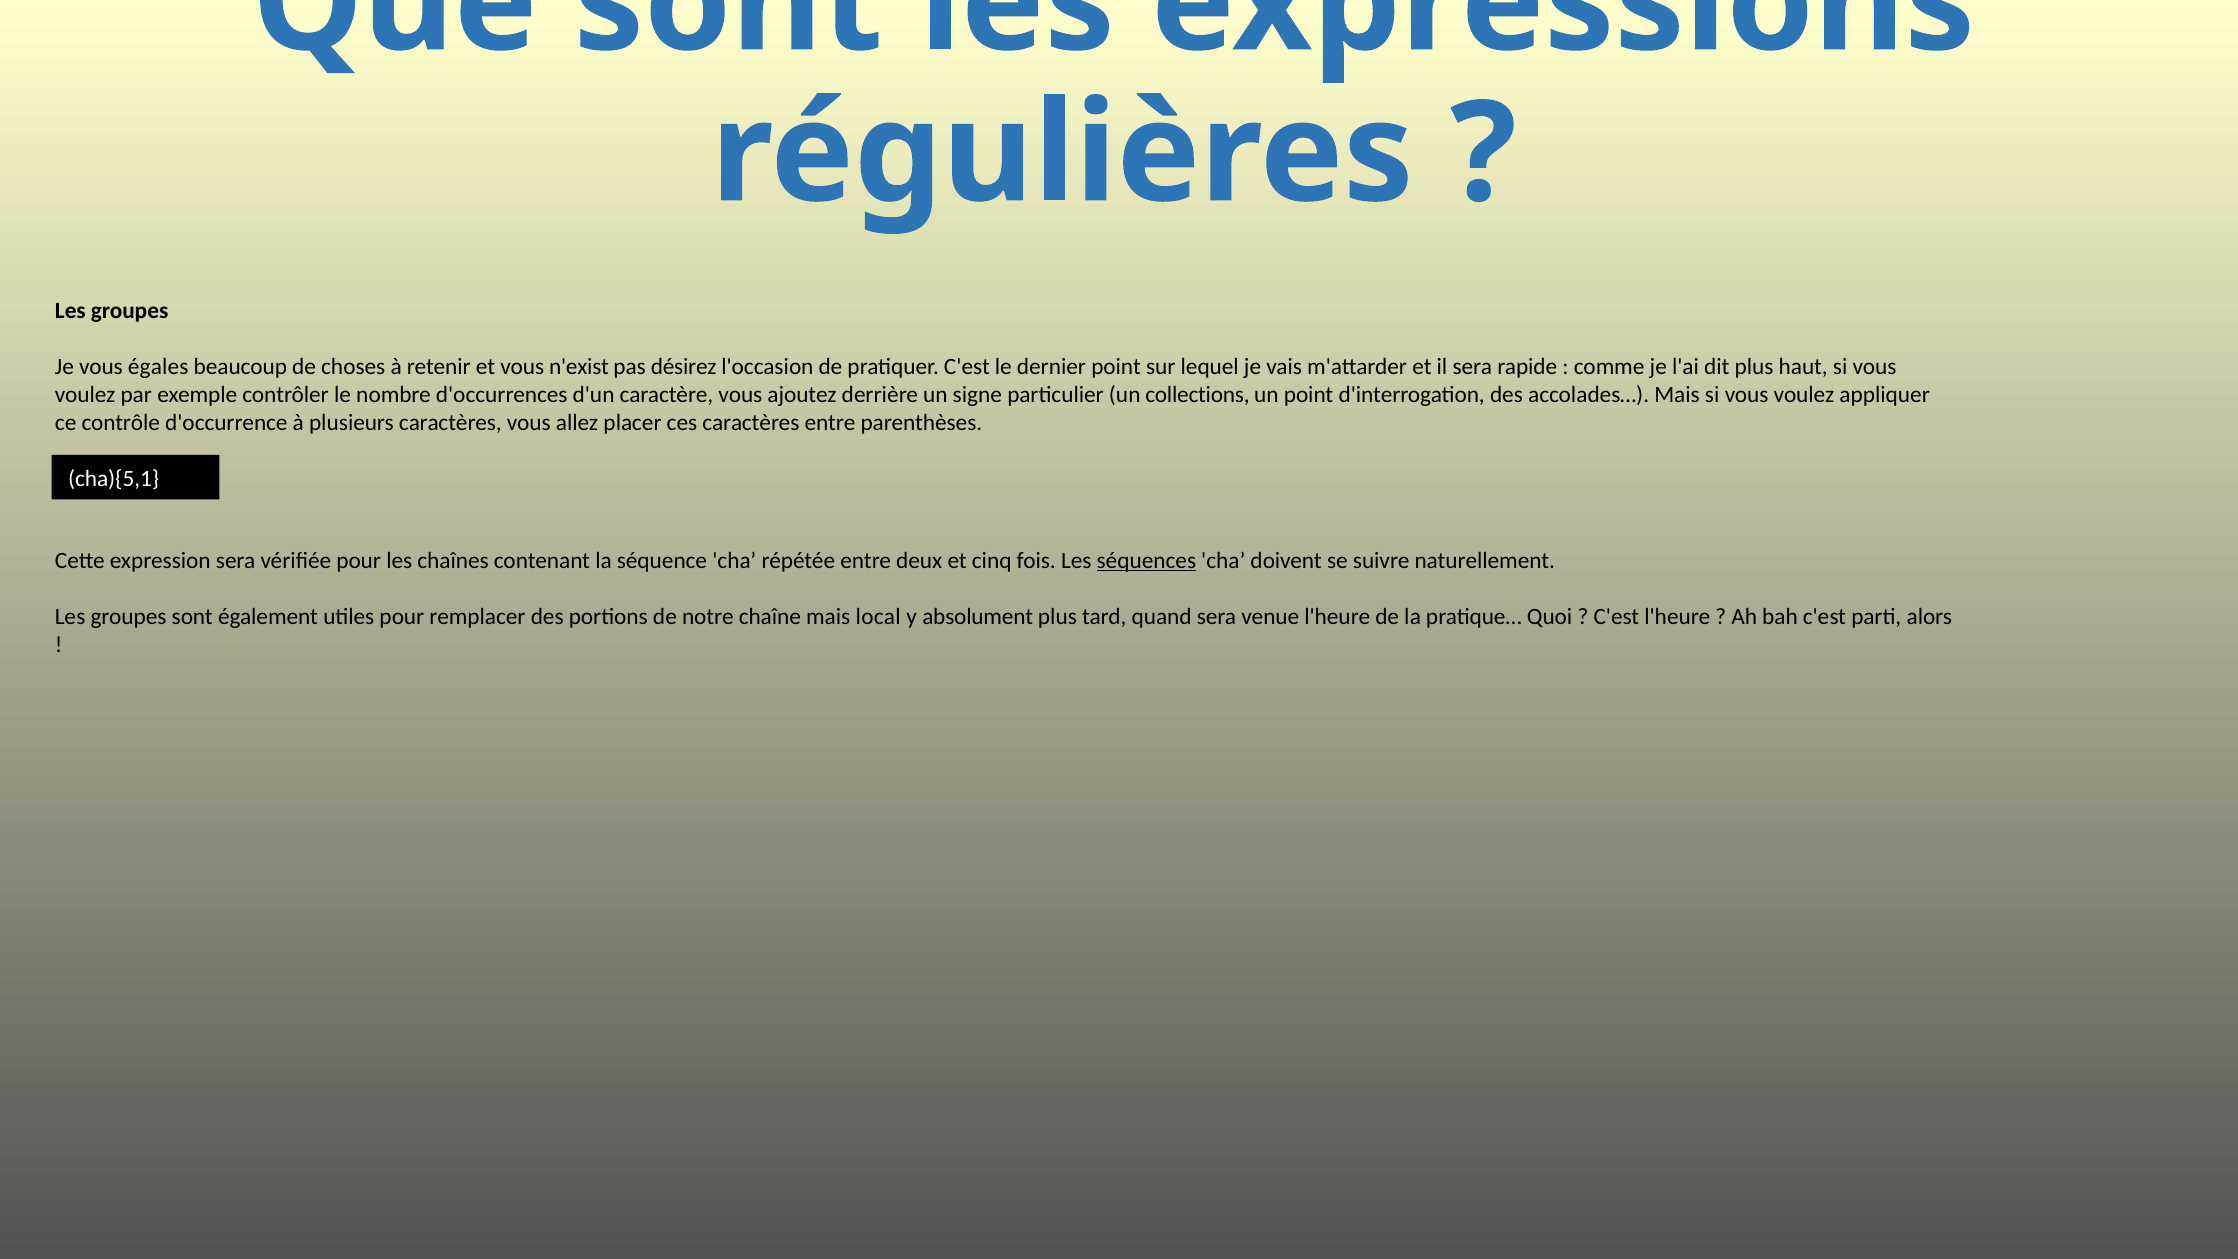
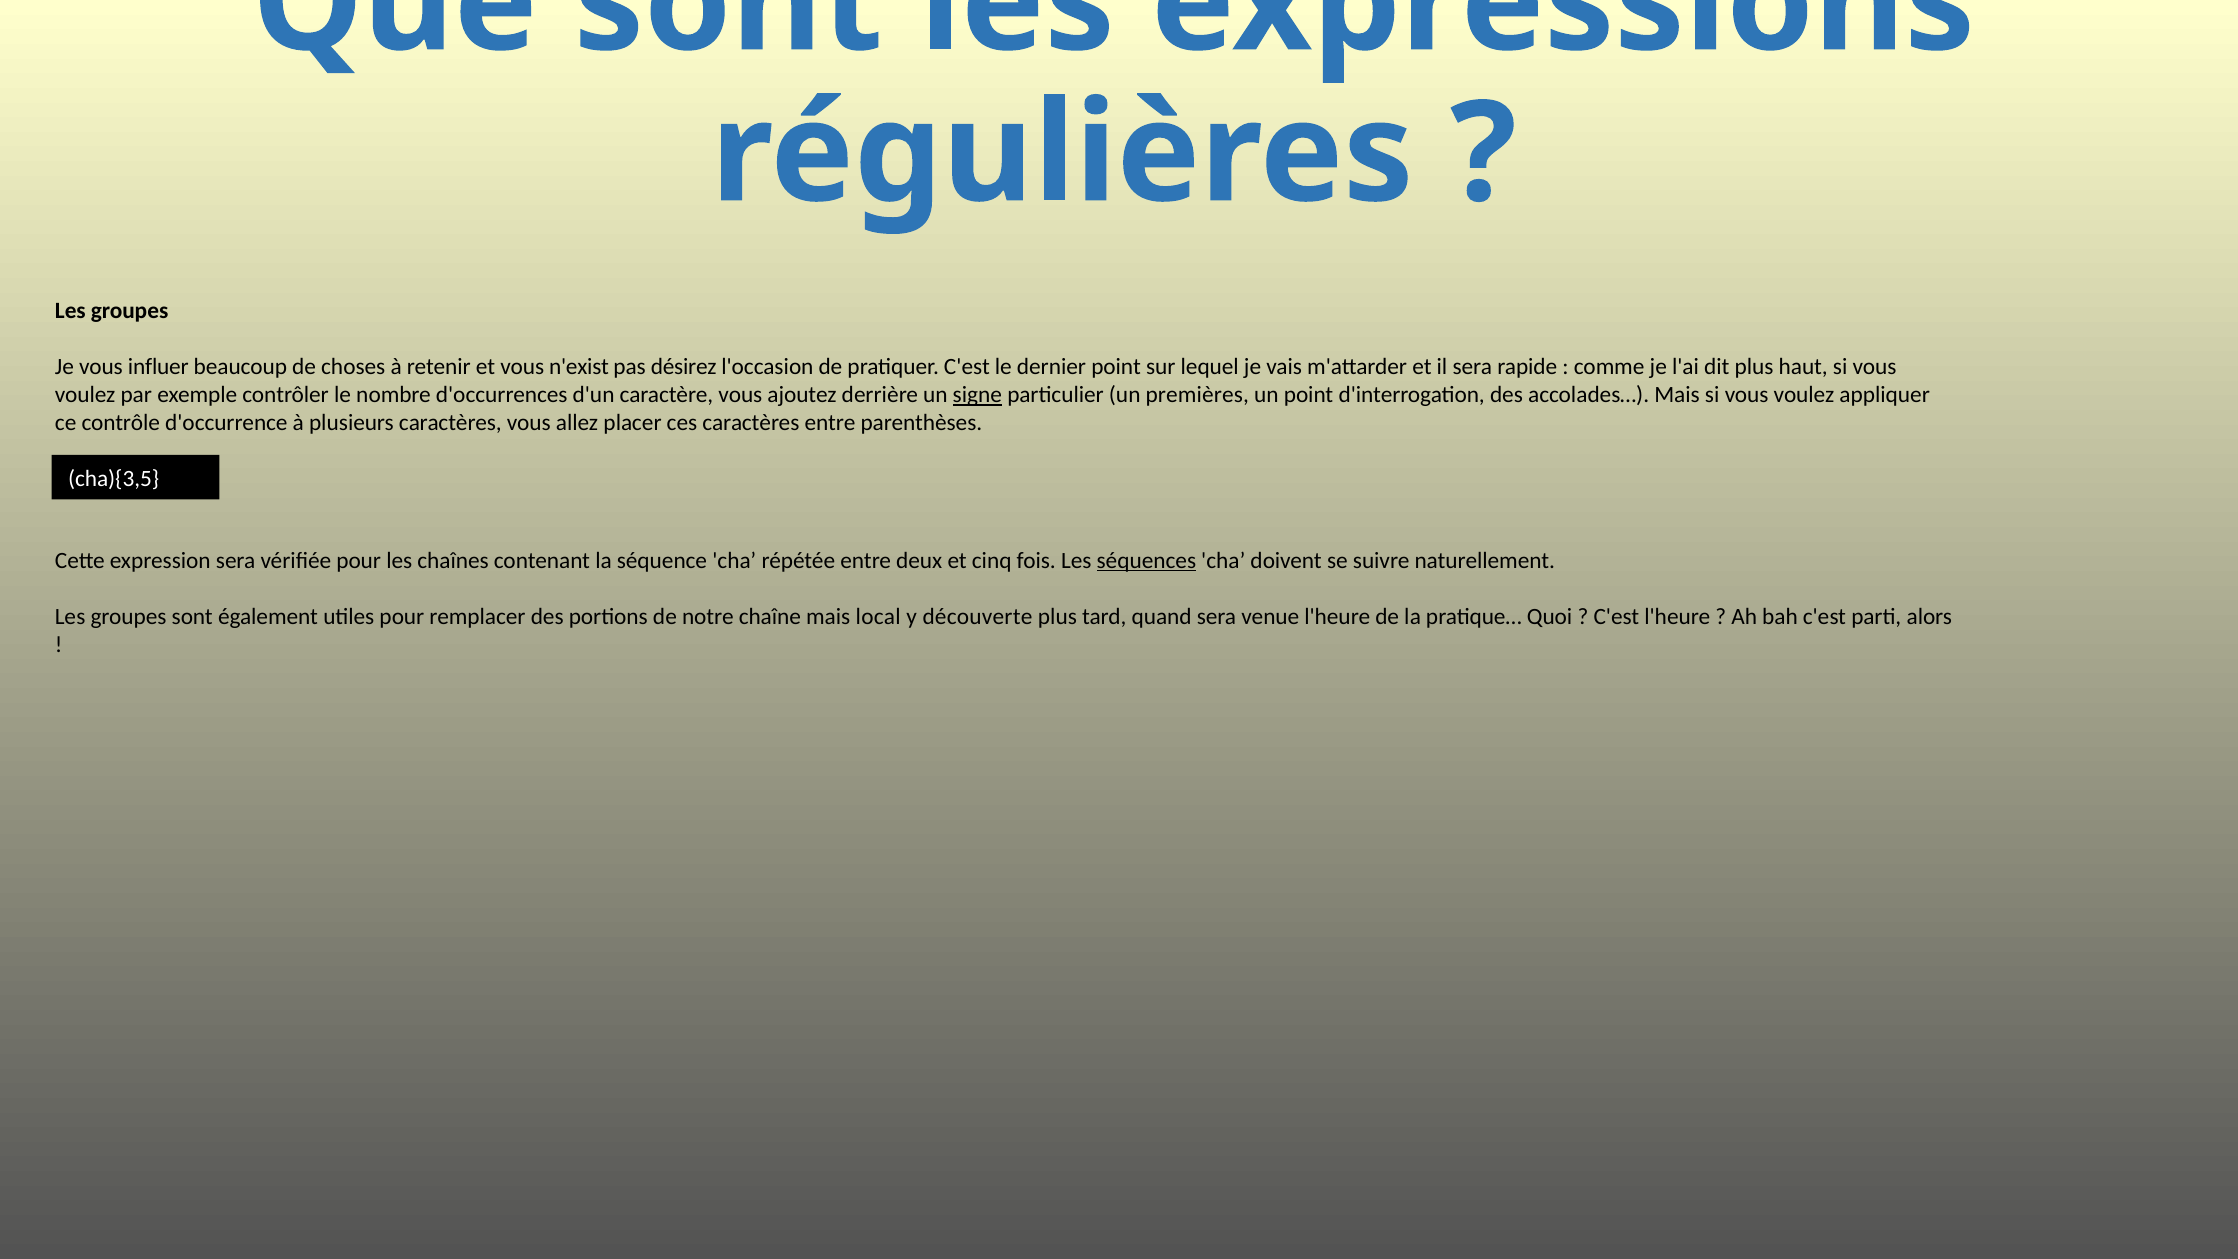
égales: égales -> influer (158, 367)
signe underline: none -> present (977, 395)
collections: collections -> premières (1197, 395)
cha){5,1: cha){5,1 -> cha){3,5 (114, 479)
absolument: absolument -> découverte (977, 616)
